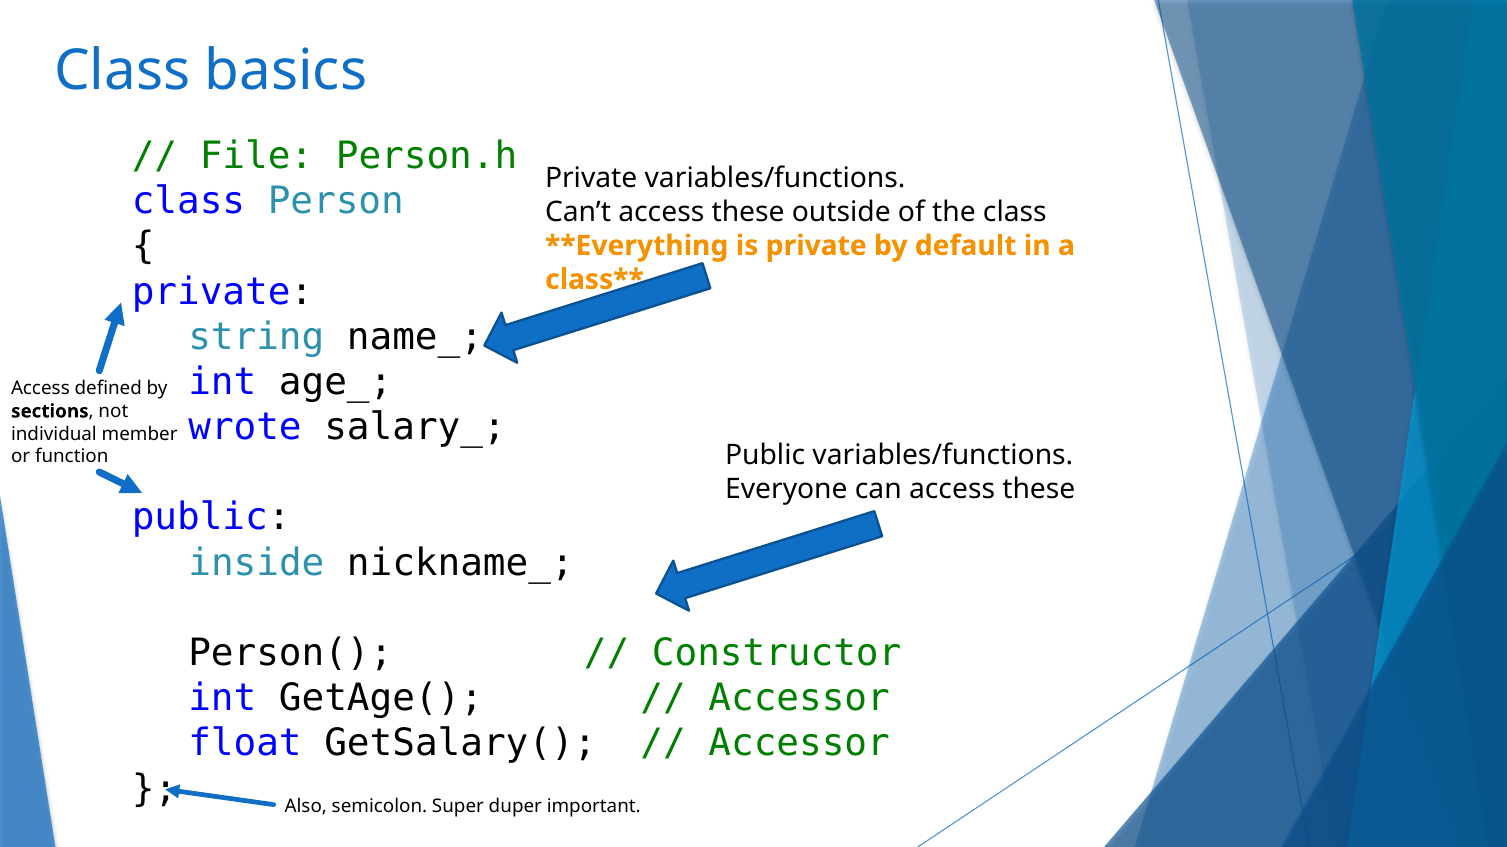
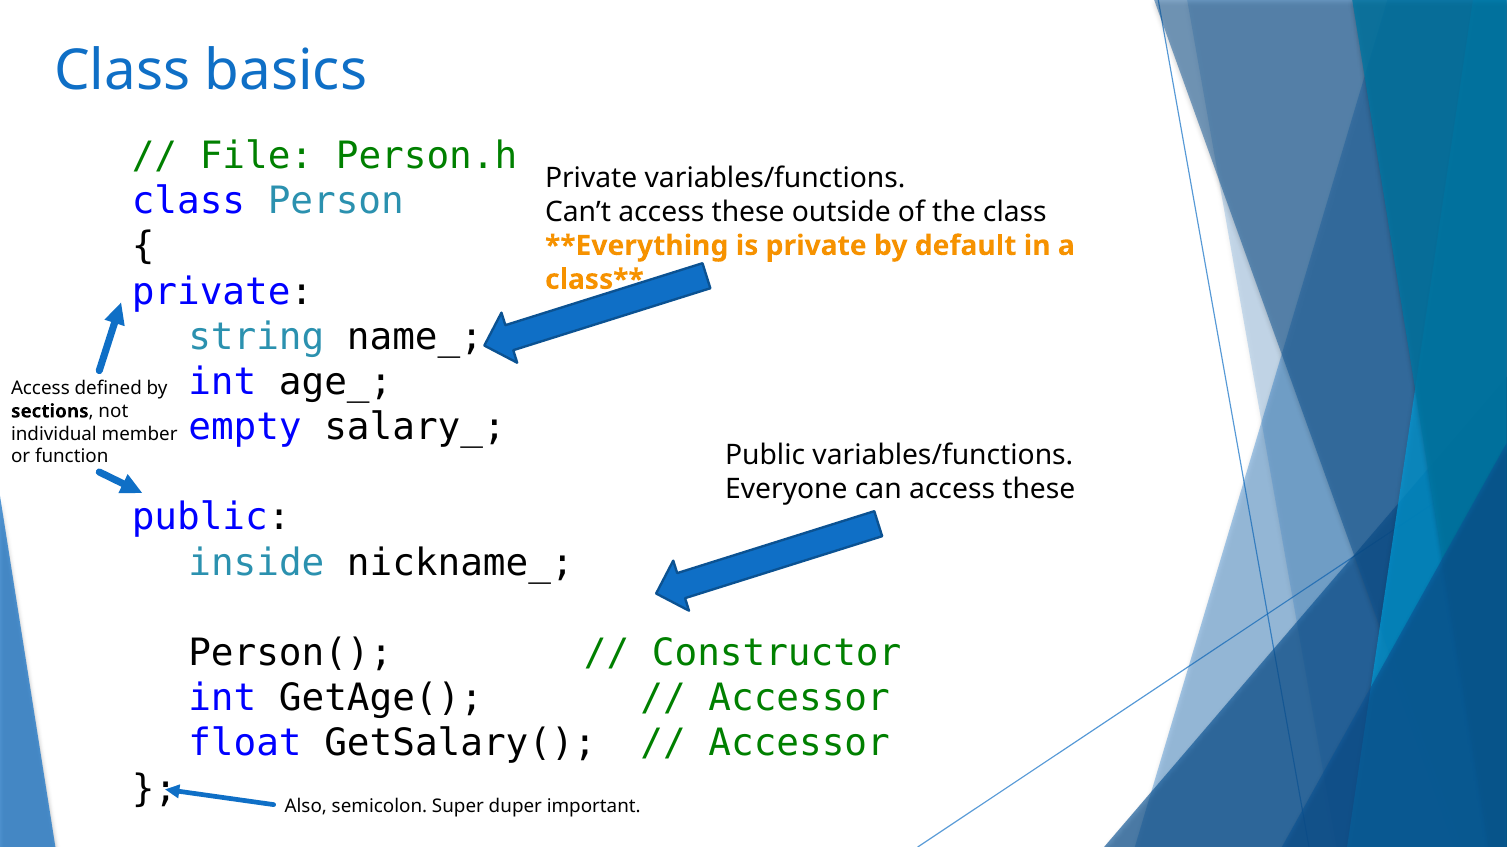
wrote: wrote -> empty (245, 428)
